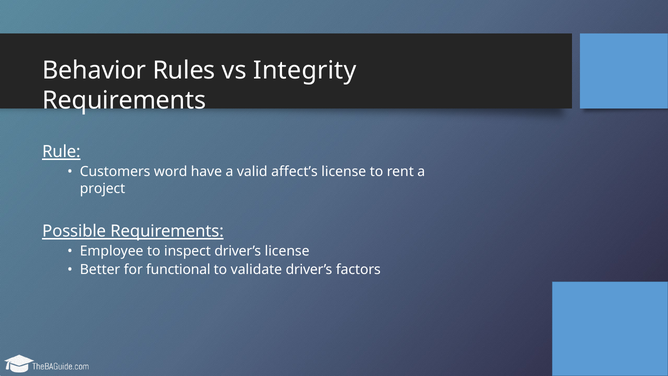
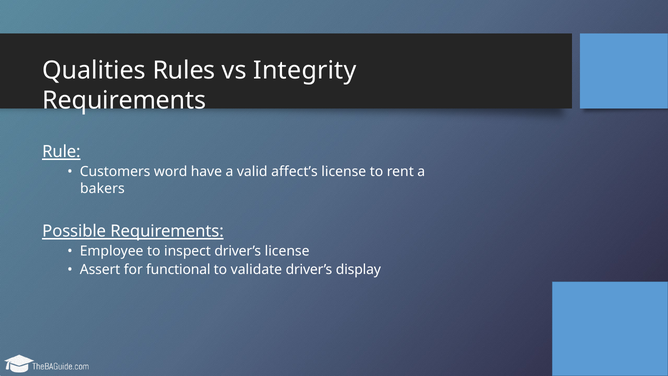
Behavior: Behavior -> Qualities (94, 70)
project: project -> bakers (102, 188)
Better: Better -> Assert (100, 270)
factors: factors -> display (358, 270)
